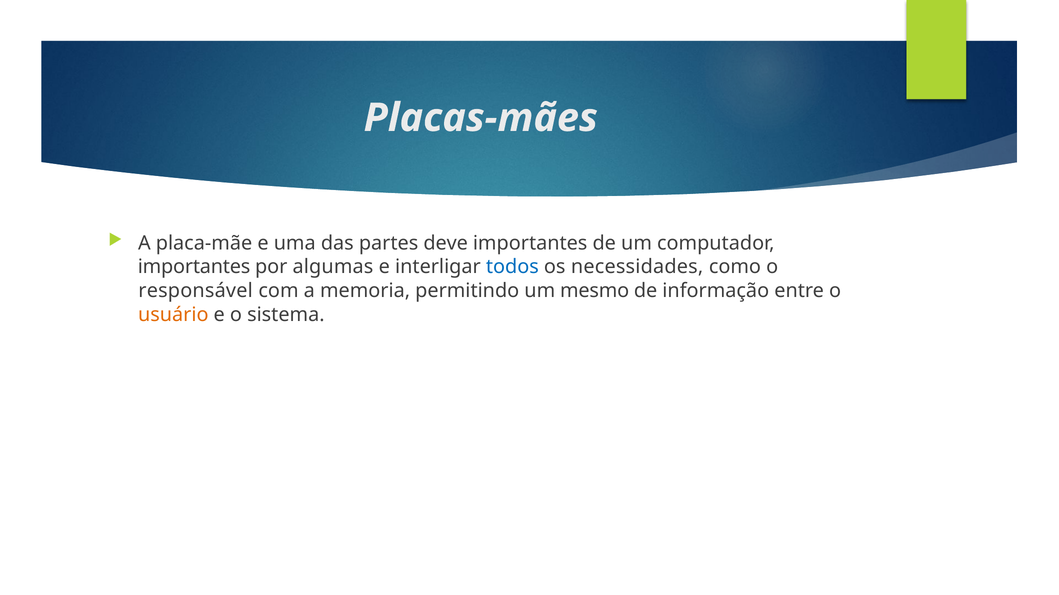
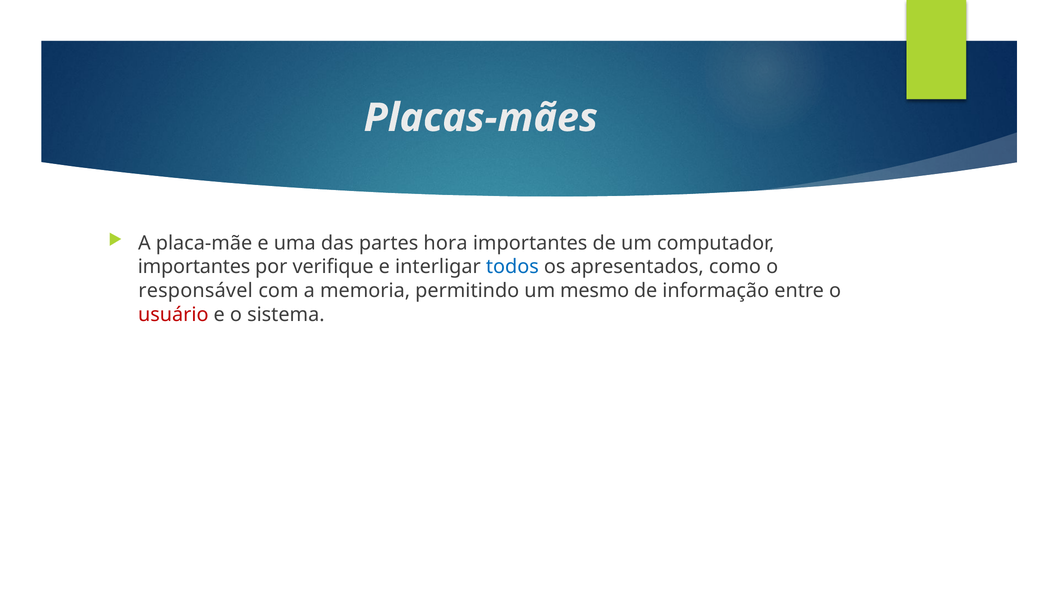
deve: deve -> hora (446, 243)
algumas: algumas -> verifique (333, 267)
necessidades: necessidades -> apresentados (637, 267)
usuário colour: orange -> red (173, 315)
